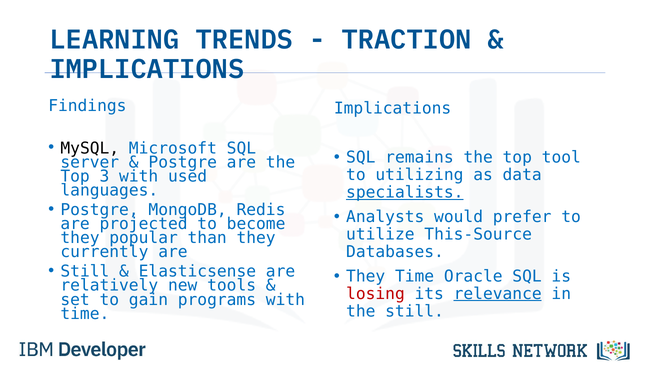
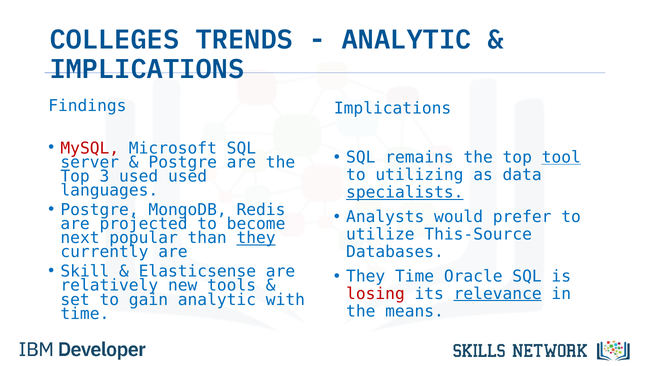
LEARNING: LEARNING -> COLLEGES (114, 40)
TRACTION: TRACTION -> ANALYTIC (407, 40)
MySQL colour: black -> red (90, 148)
tool underline: none -> present (561, 157)
3 with: with -> used (139, 176)
they: they -> next (80, 238)
they underline: none -> present (256, 238)
Still: Still -> Skill (85, 271)
gain programs: programs -> analytic (217, 299)
the still: still -> means (415, 311)
